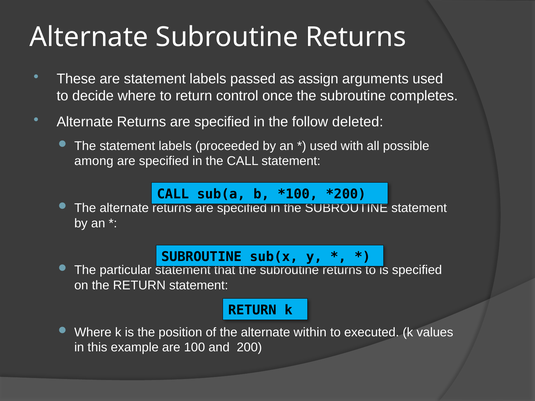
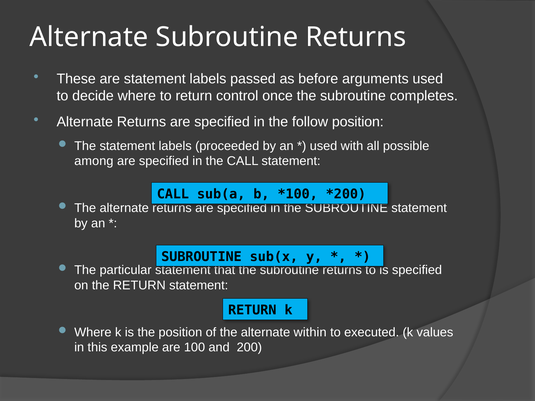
assign: assign -> before (318, 79)
follow deleted: deleted -> position (358, 122)
